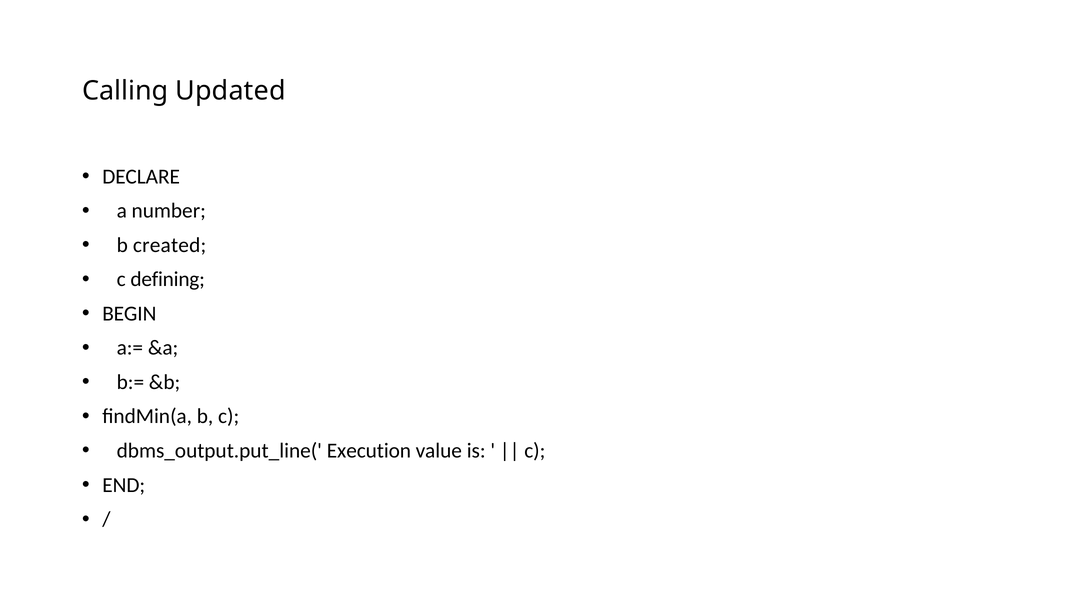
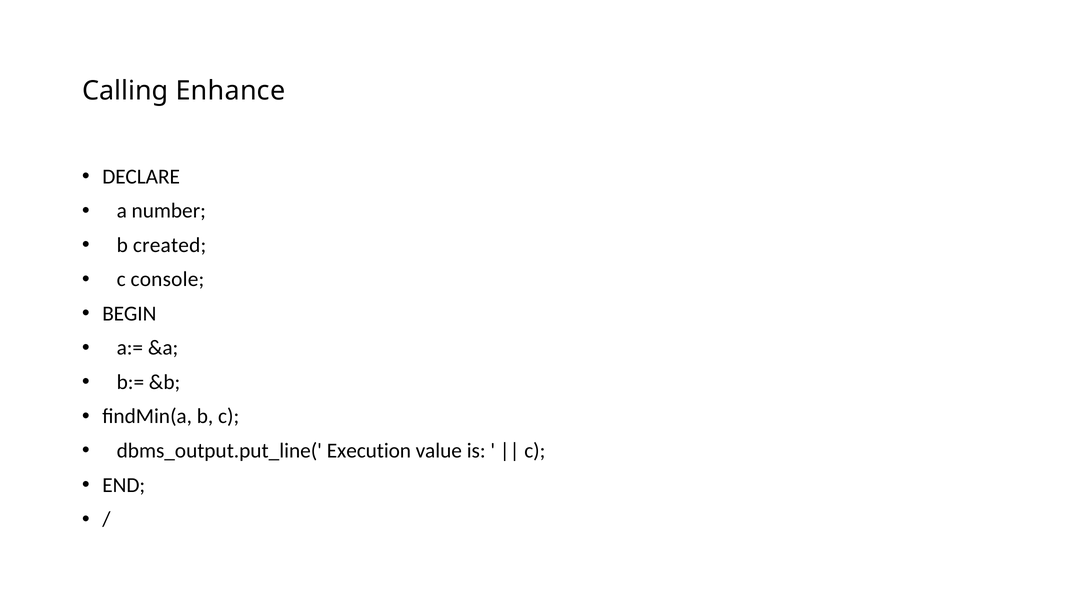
Updated: Updated -> Enhance (230, 91)
defining: defining -> console (167, 280)
